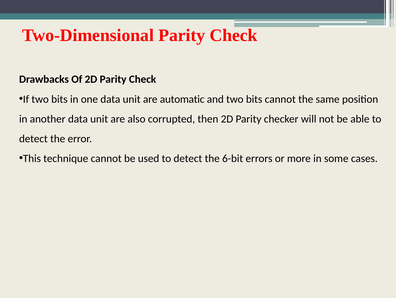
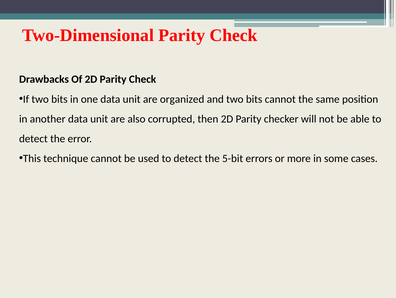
automatic: automatic -> organized (182, 99)
6-bit: 6-bit -> 5-bit (233, 159)
